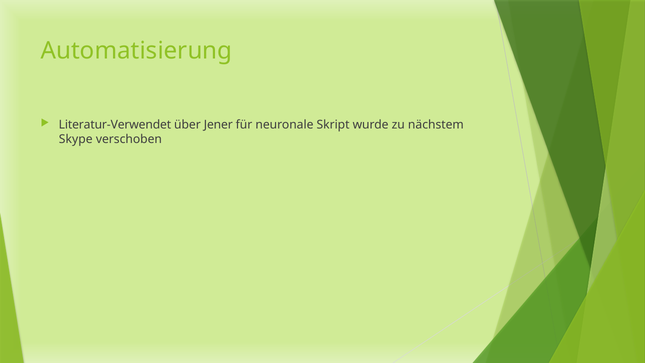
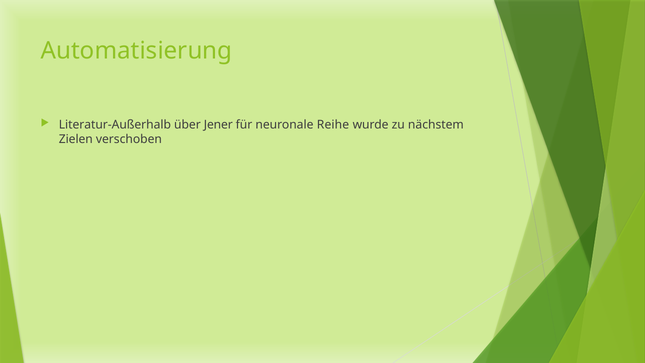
Literatur-Verwendet: Literatur-Verwendet -> Literatur-Außerhalb (115, 125)
Skript: Skript -> Reihe (333, 125)
Skype: Skype -> Zielen (76, 139)
